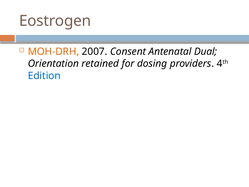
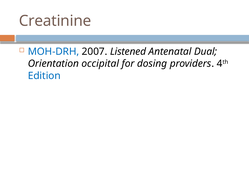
Eostrogen: Eostrogen -> Creatinine (55, 21)
MOH-DRH colour: orange -> blue (53, 52)
Consent: Consent -> Listened (128, 52)
retained: retained -> occipital (100, 64)
